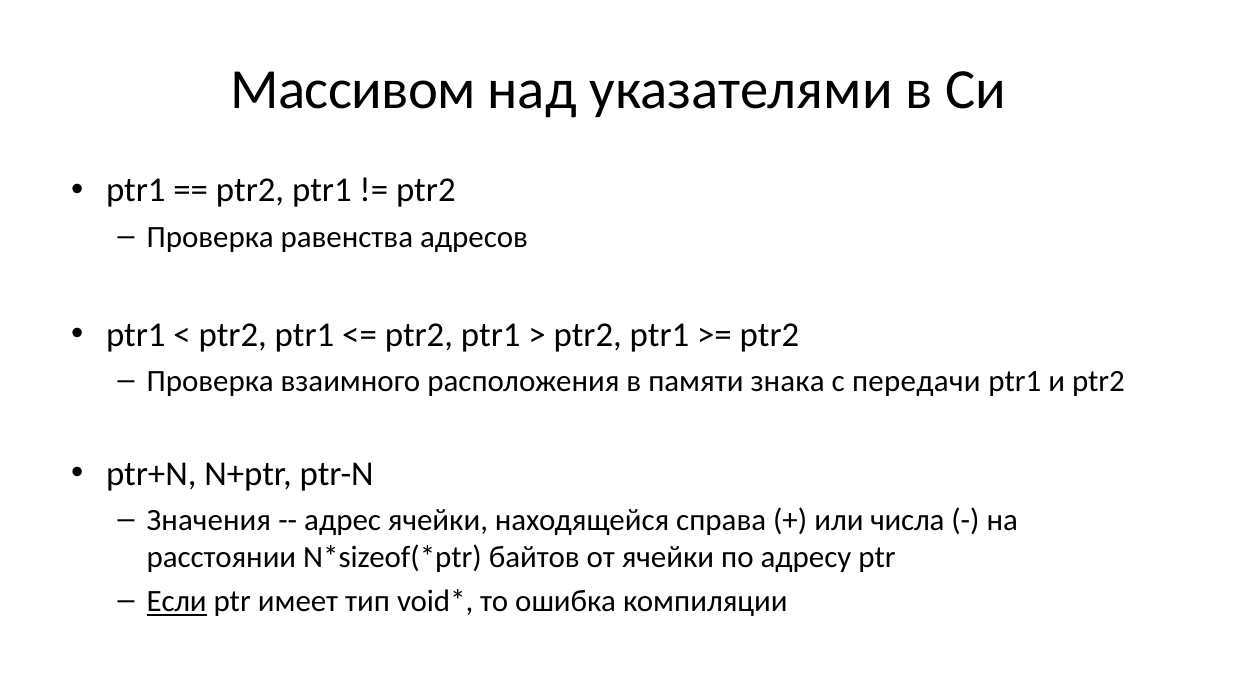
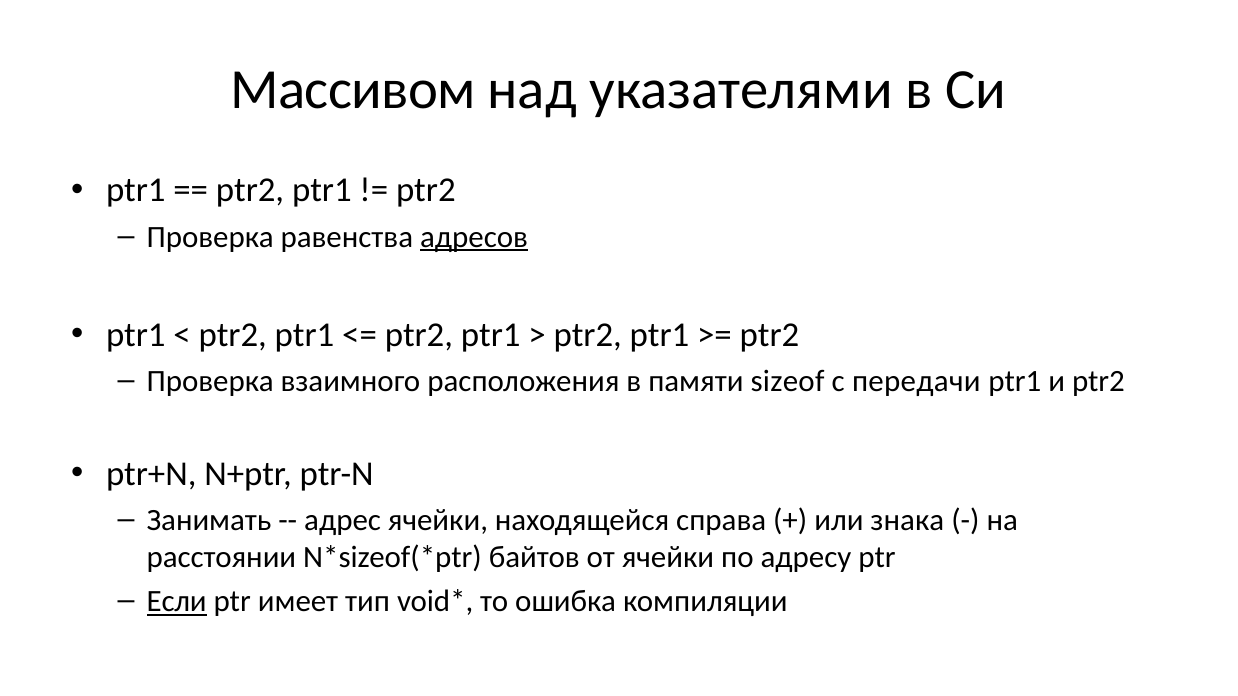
адресов underline: none -> present (474, 237)
знака: знака -> sizeof (788, 381)
Значения: Значения -> Занимать (209, 520)
числа: числа -> знака (907, 520)
